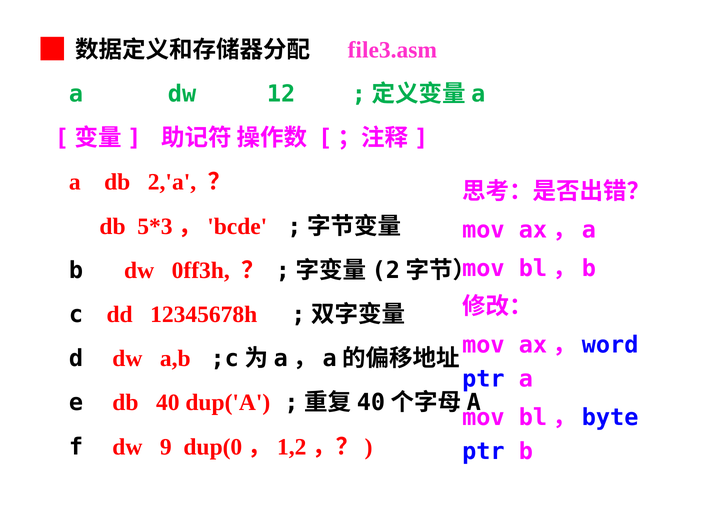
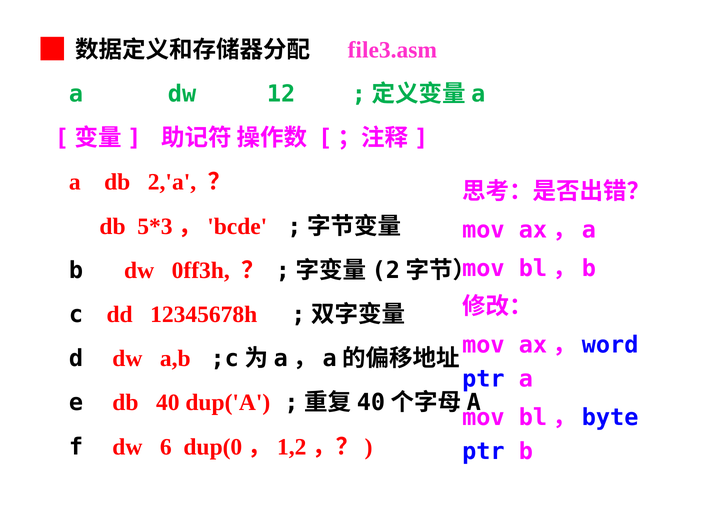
9: 9 -> 6 (166, 447)
